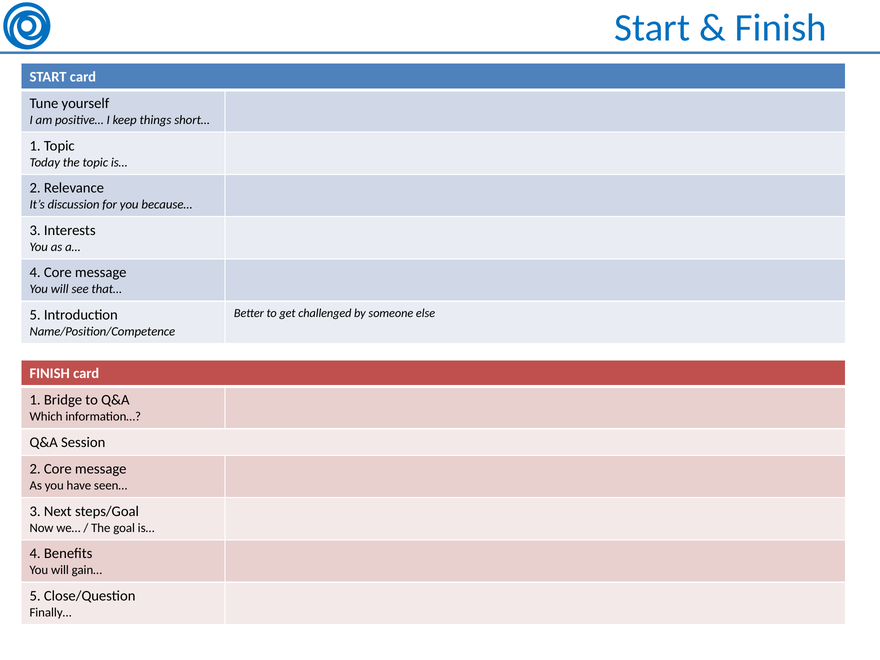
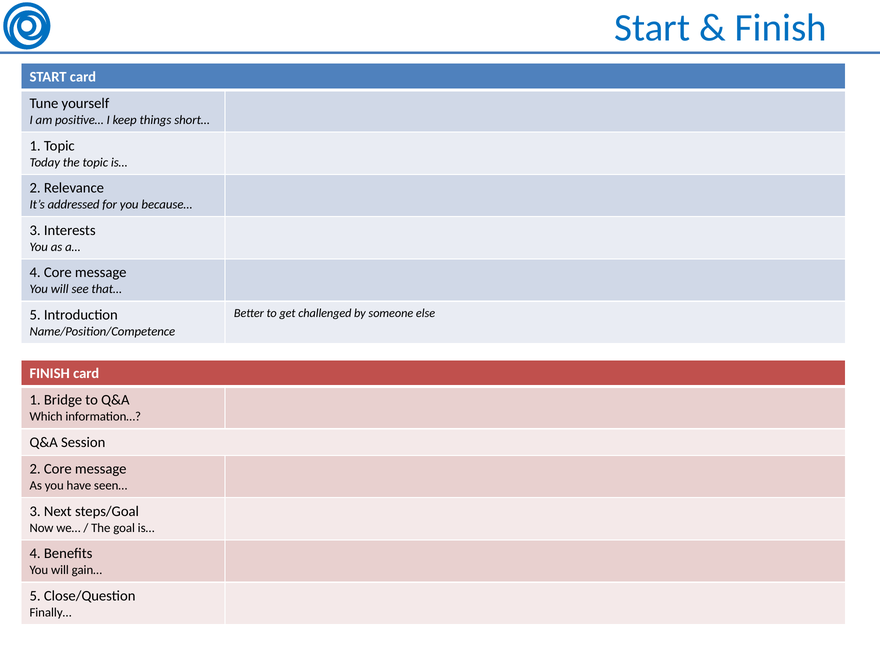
discussion: discussion -> addressed (74, 205)
